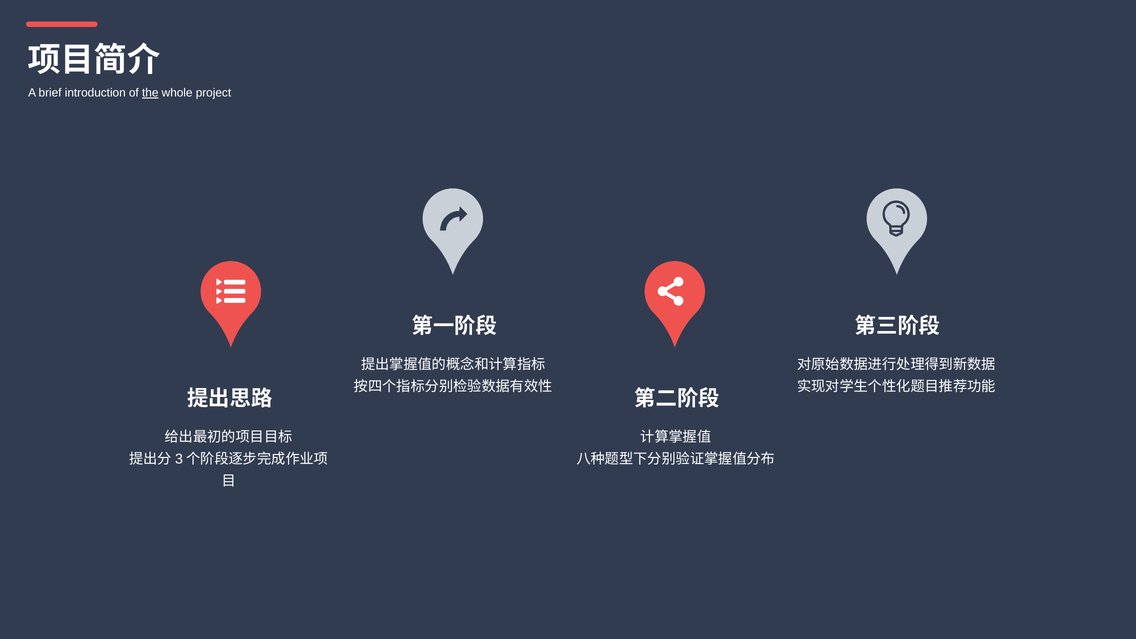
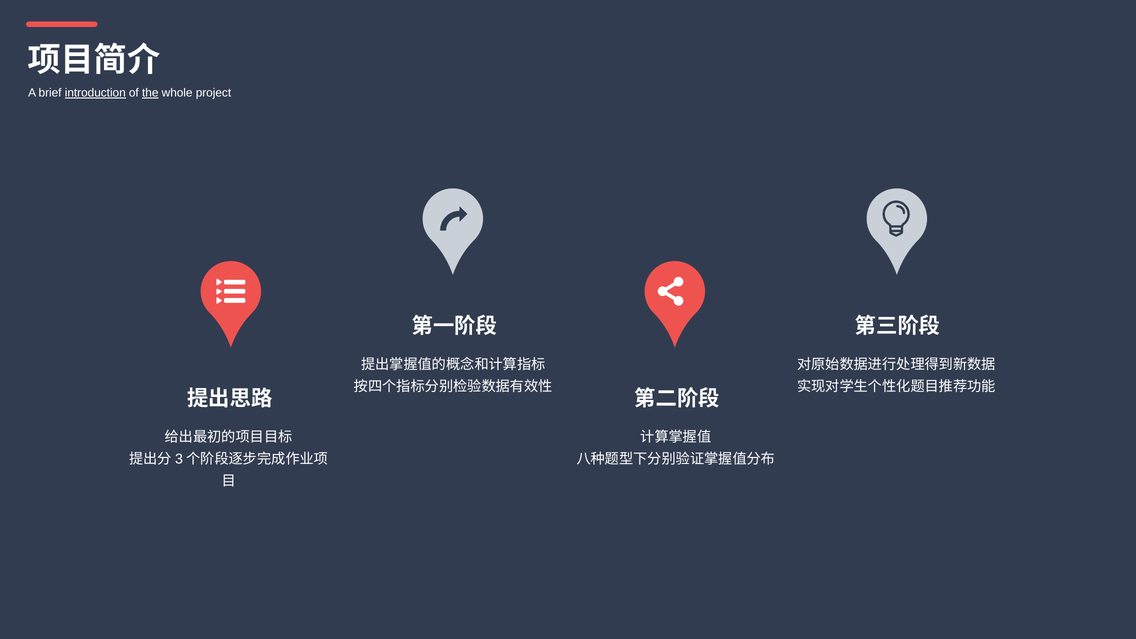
introduction underline: none -> present (95, 93)
